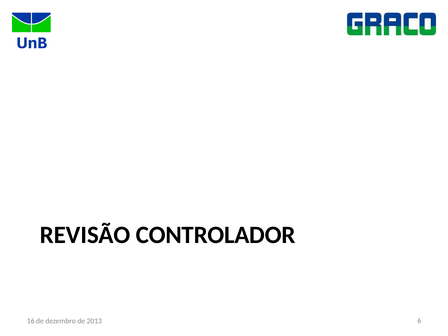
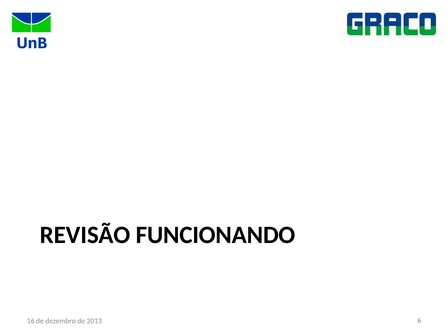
CONTROLADOR: CONTROLADOR -> FUNCIONANDO (216, 235)
